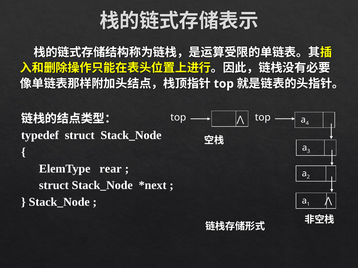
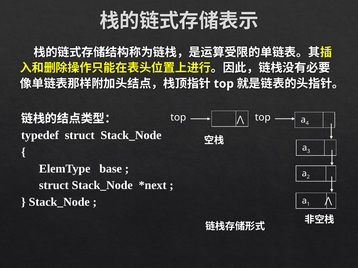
rear: rear -> base (111, 169)
